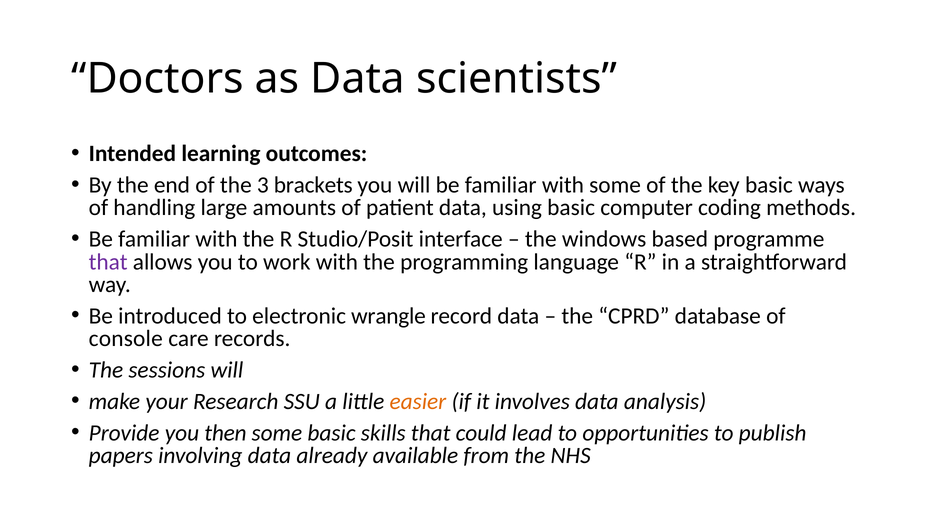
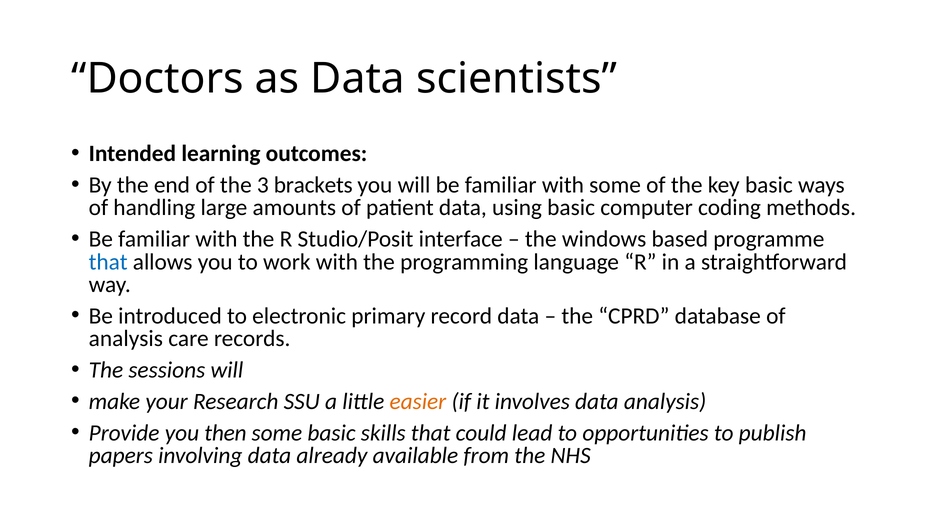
that colour: purple -> blue (108, 262)
wrangle: wrangle -> primary (388, 316)
console: console -> analysis (126, 339)
